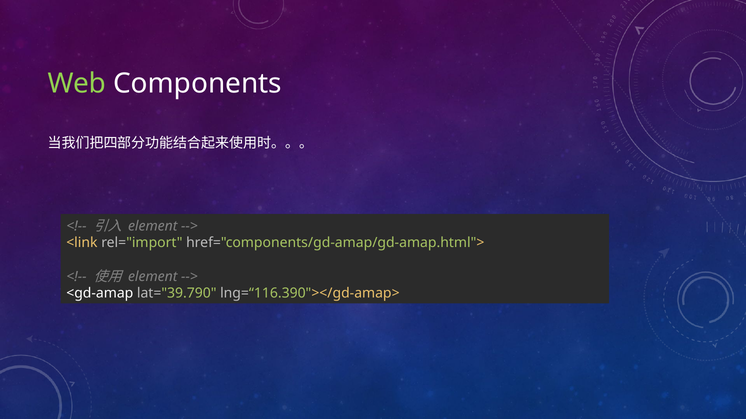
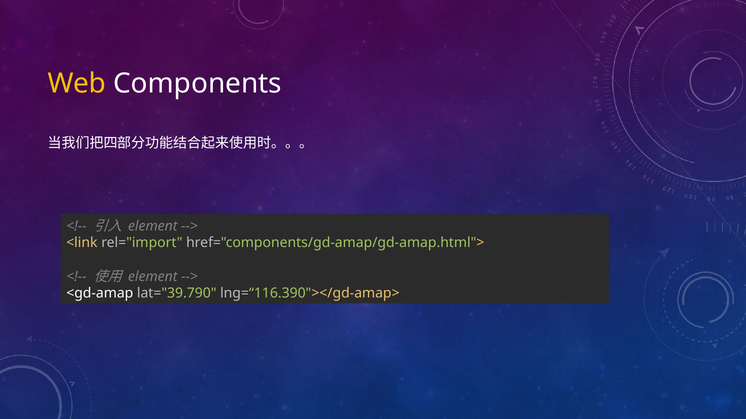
Web colour: light green -> yellow (77, 84)
